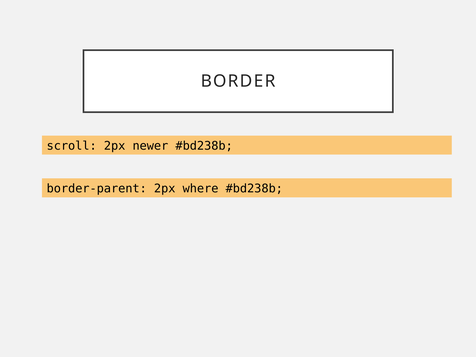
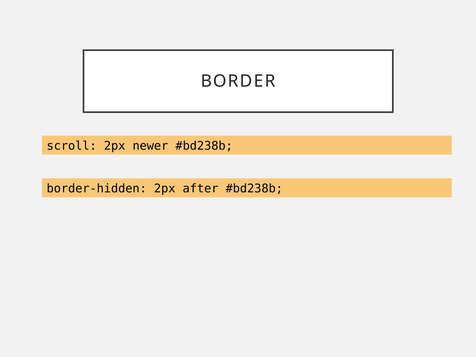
border-parent: border-parent -> border-hidden (97, 189)
where: where -> after (201, 189)
